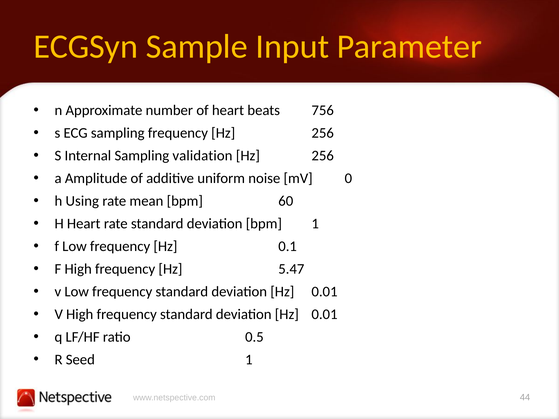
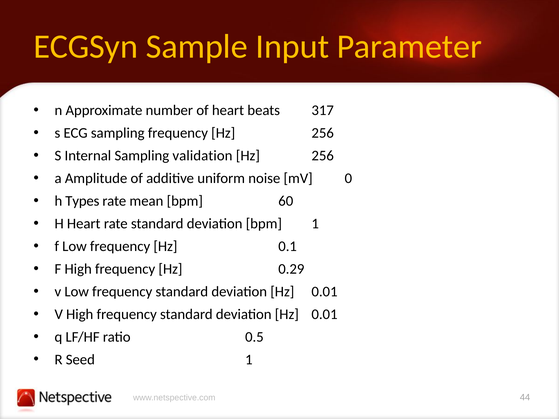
756: 756 -> 317 (323, 110)
Using: Using -> Types (82, 201)
5.47: 5.47 -> 0.29 (291, 269)
